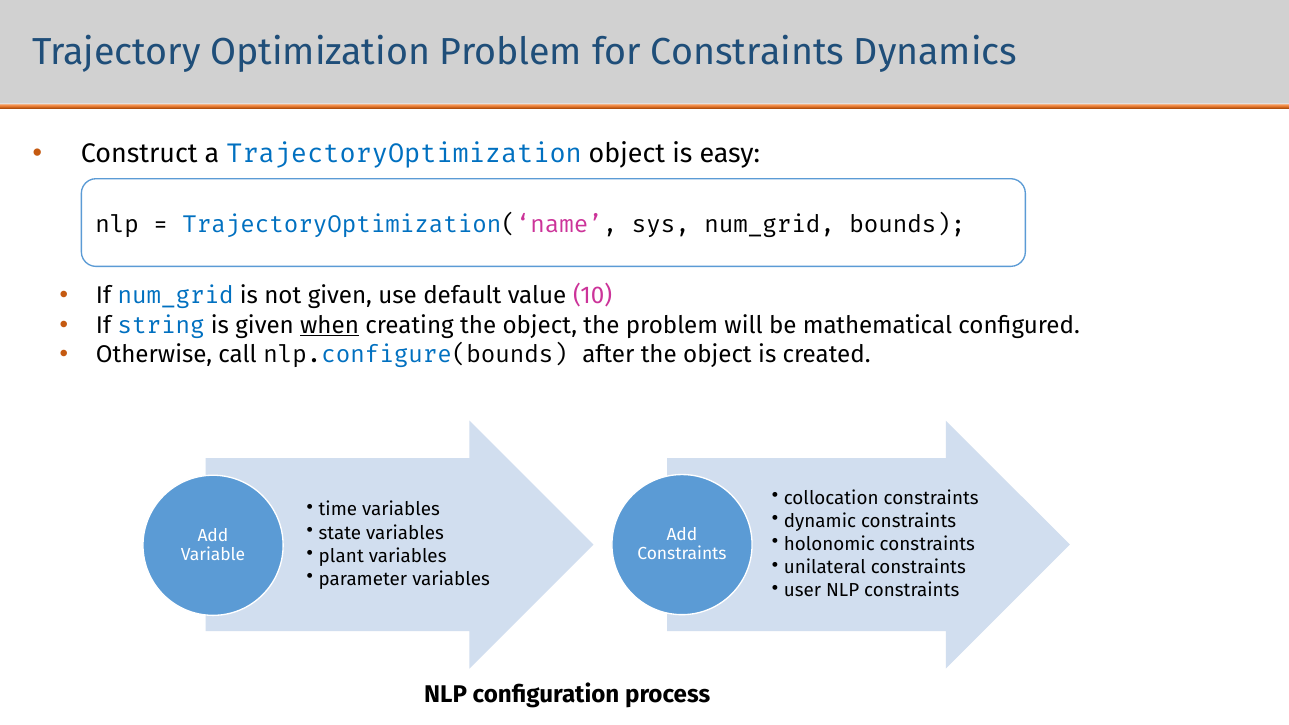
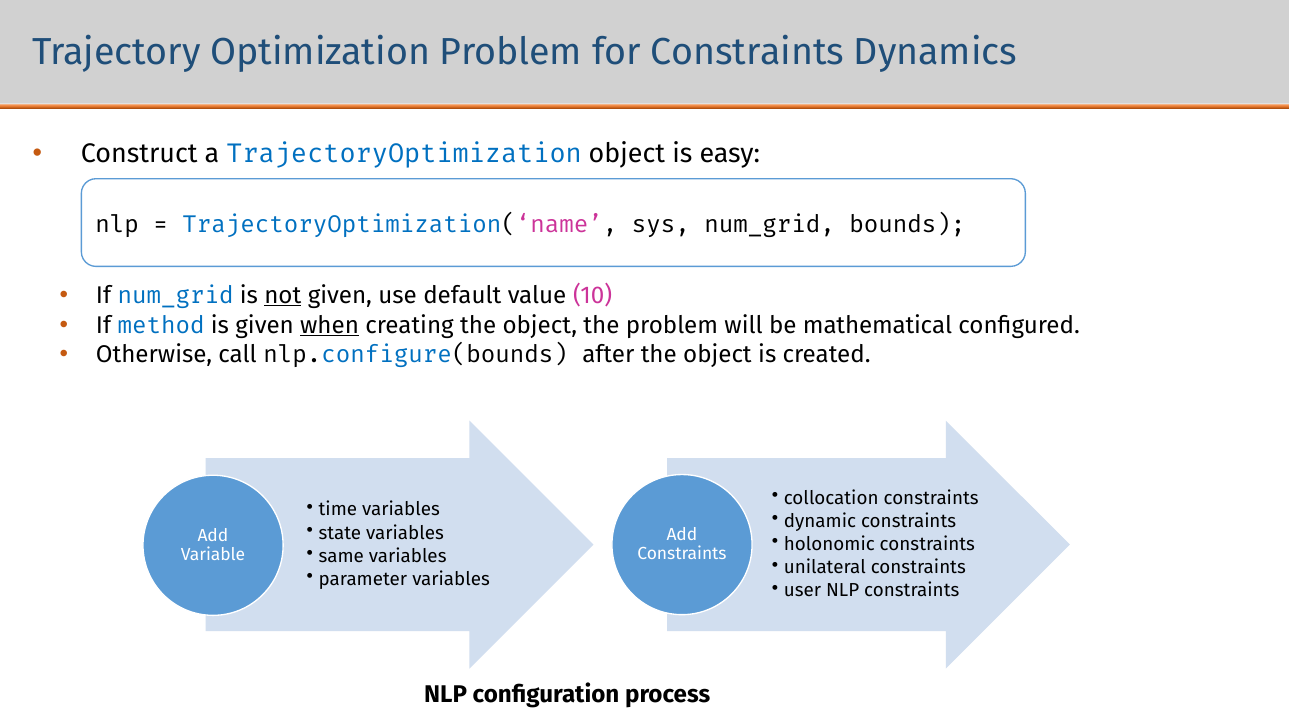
not underline: none -> present (283, 295)
string: string -> method (161, 325)
plant: plant -> same (341, 556)
